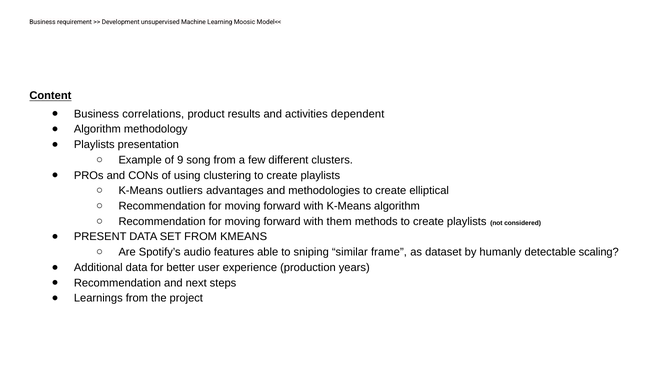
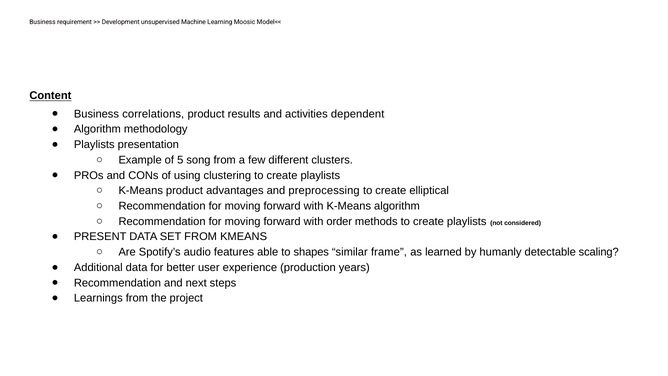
9: 9 -> 5 (180, 160)
K-Means outliers: outliers -> product (185, 191)
methodologies: methodologies -> preprocessing (324, 191)
them: them -> order (339, 221)
sniping: sniping -> shapes (311, 252)
dataset: dataset -> learned (443, 252)
